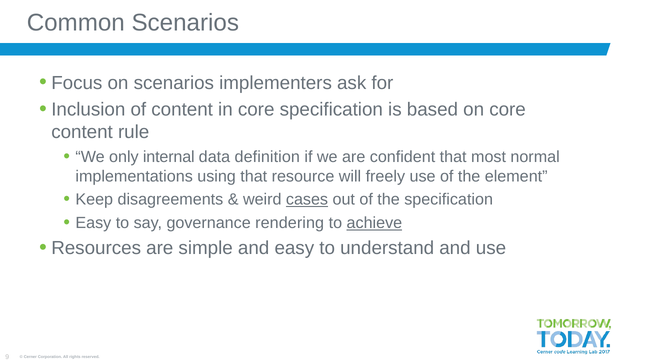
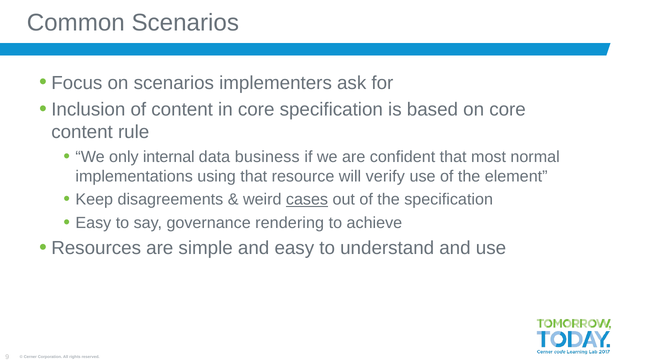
definition: definition -> business (267, 157)
freely: freely -> verify (385, 176)
achieve underline: present -> none (374, 223)
